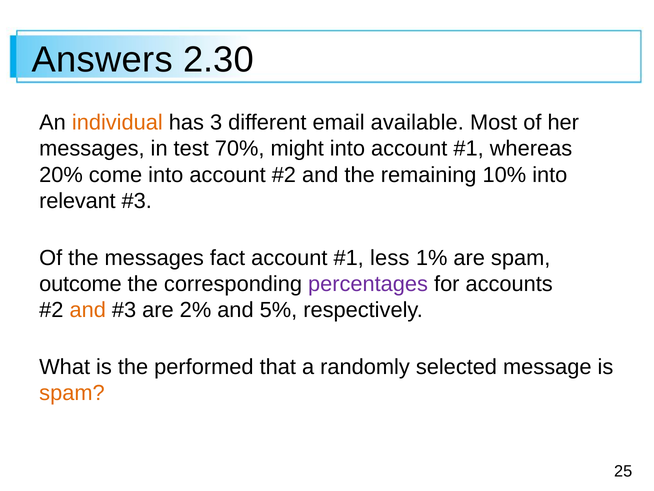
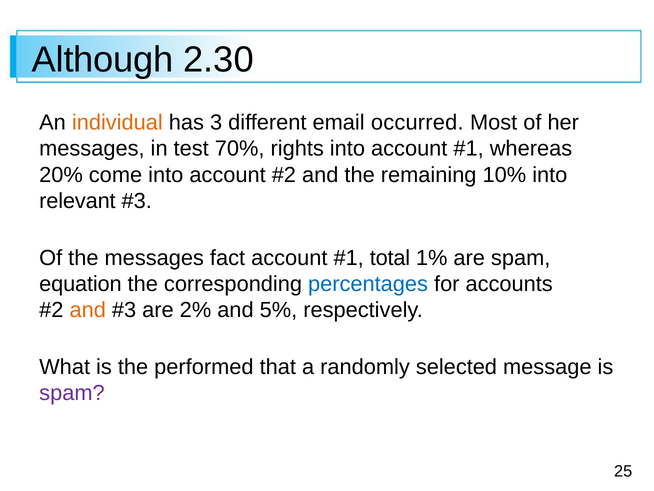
Answers: Answers -> Although (103, 60)
available: available -> occurred (417, 122)
might: might -> rights (297, 149)
less: less -> total (390, 258)
outcome: outcome -> equation (80, 284)
percentages colour: purple -> blue (368, 284)
spam colour: orange -> purple (72, 393)
